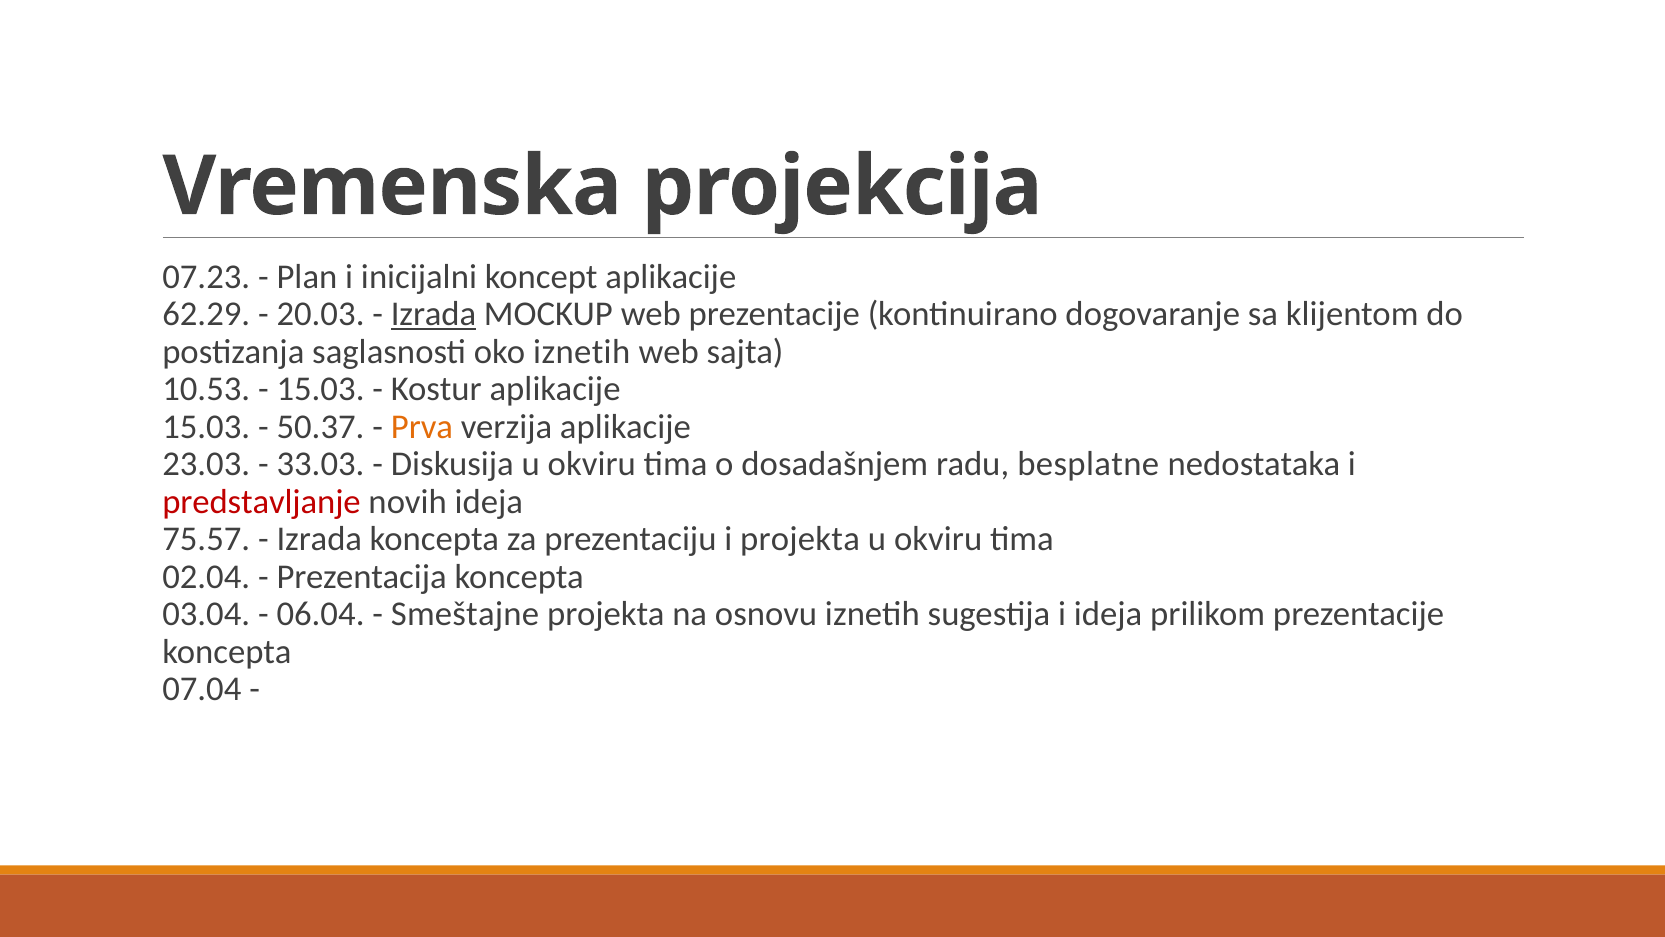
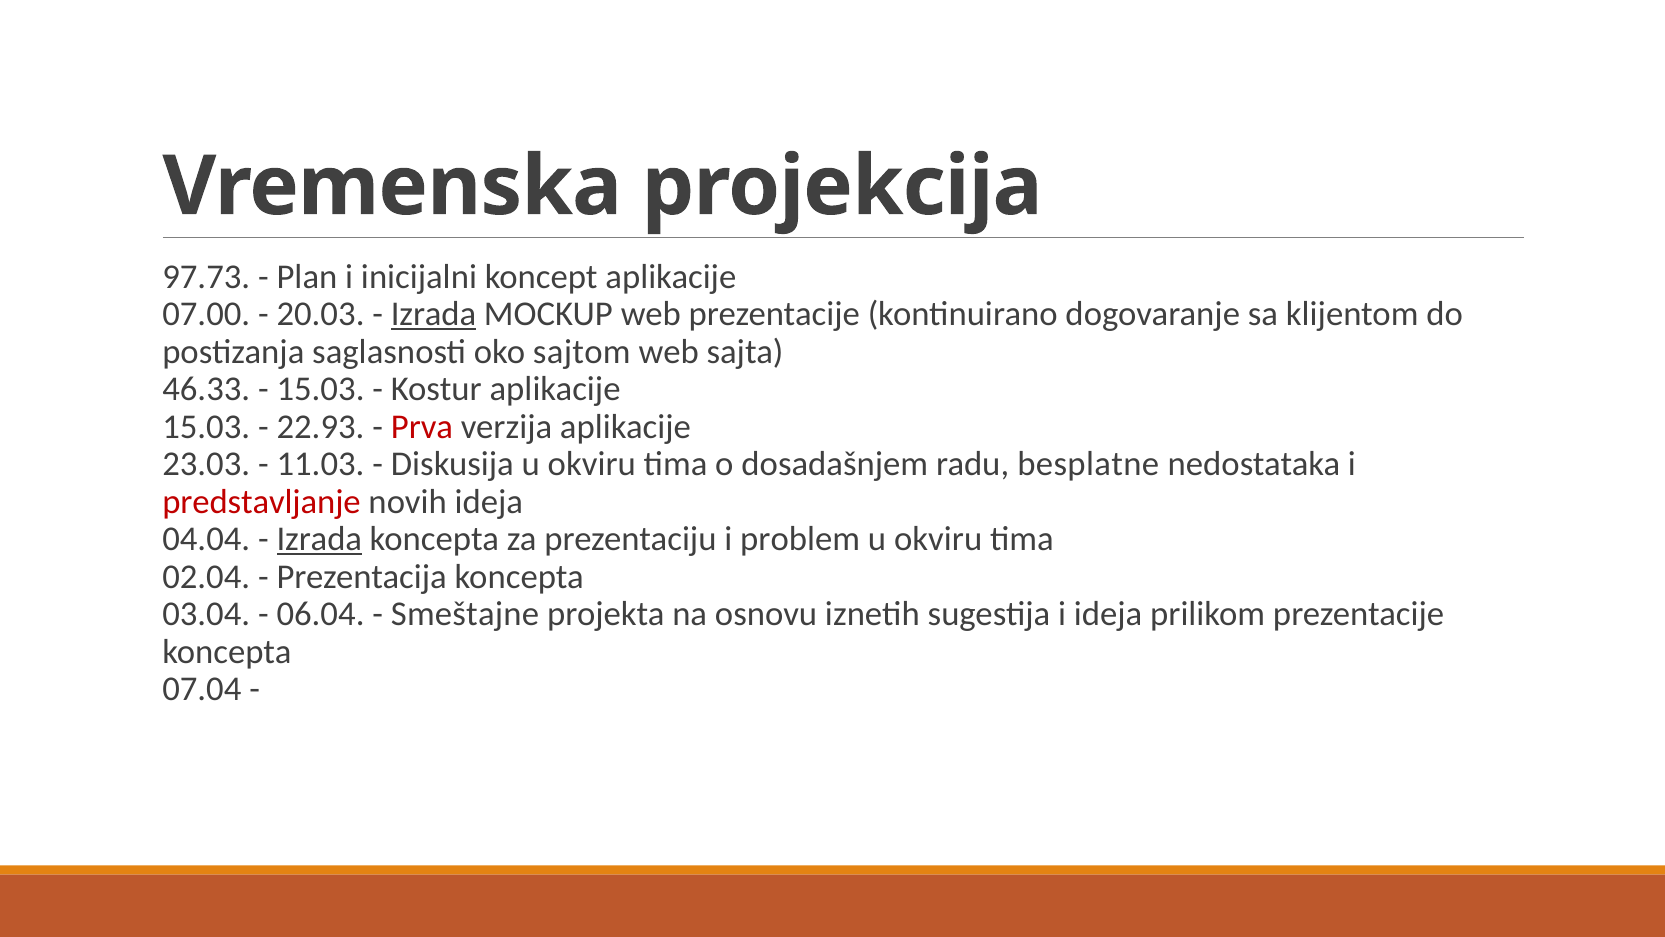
07.23: 07.23 -> 97.73 (206, 277)
62.29: 62.29 -> 07.00 (206, 314)
oko iznetih: iznetih -> sajtom (582, 352)
10.53: 10.53 -> 46.33 (206, 389)
50.37: 50.37 -> 22.93 (321, 427)
Prva colour: orange -> red (422, 427)
33.03: 33.03 -> 11.03 (321, 464)
75.57: 75.57 -> 04.04 (206, 539)
Izrada underline: none -> present (319, 539)
i projekta: projekta -> problem (800, 539)
